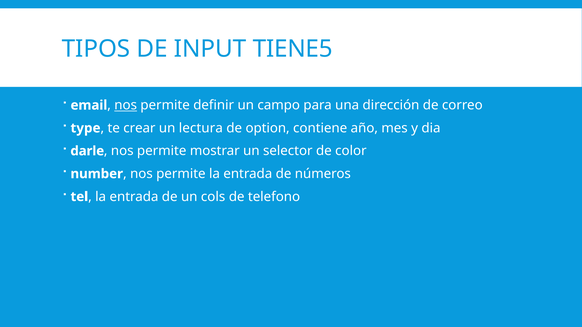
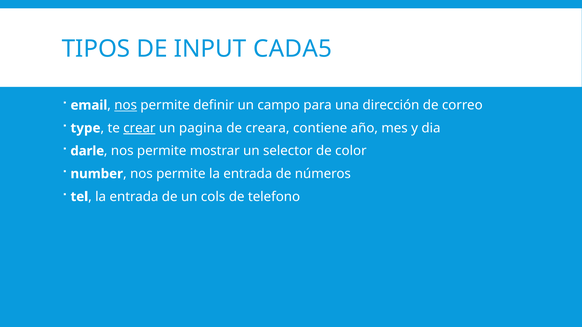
TIENE5: TIENE5 -> CADA5 (293, 49)
crear underline: none -> present (139, 128)
lectura: lectura -> pagina (201, 128)
option: option -> creara (268, 128)
